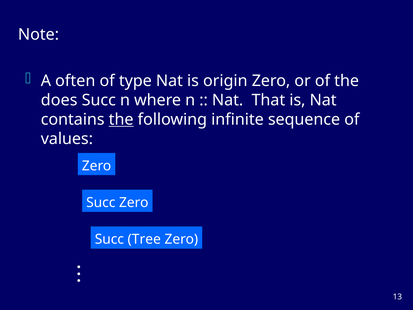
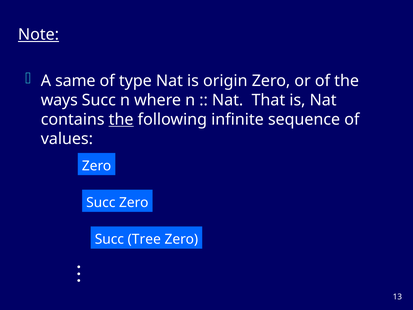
Note underline: none -> present (39, 35)
often: often -> same (75, 81)
does: does -> ways (59, 100)
